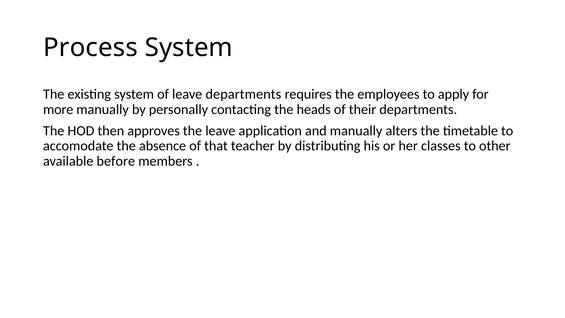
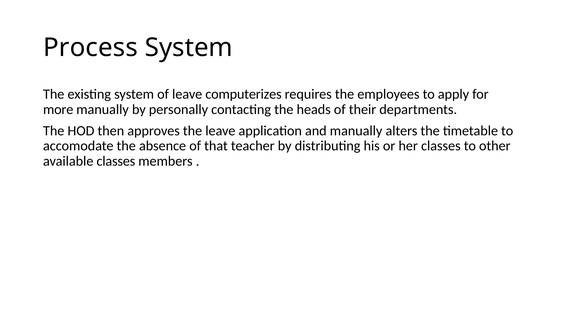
leave departments: departments -> computerizes (244, 94)
available before: before -> classes (116, 161)
